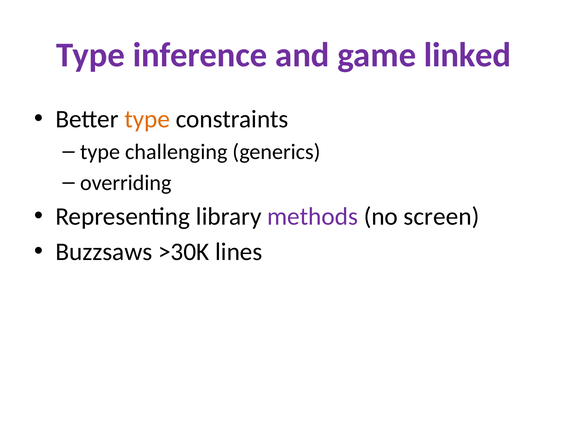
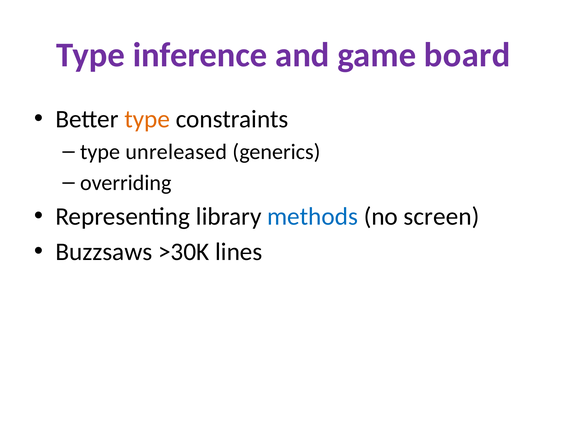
linked: linked -> board (467, 55)
challenging: challenging -> unreleased (176, 152)
methods colour: purple -> blue (313, 216)
